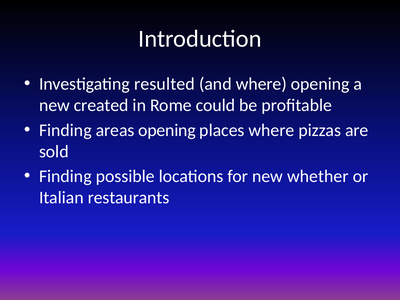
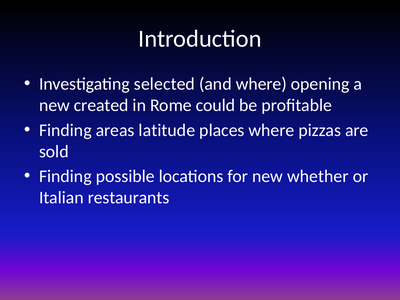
resulted: resulted -> selected (164, 84)
areas opening: opening -> latitude (167, 130)
